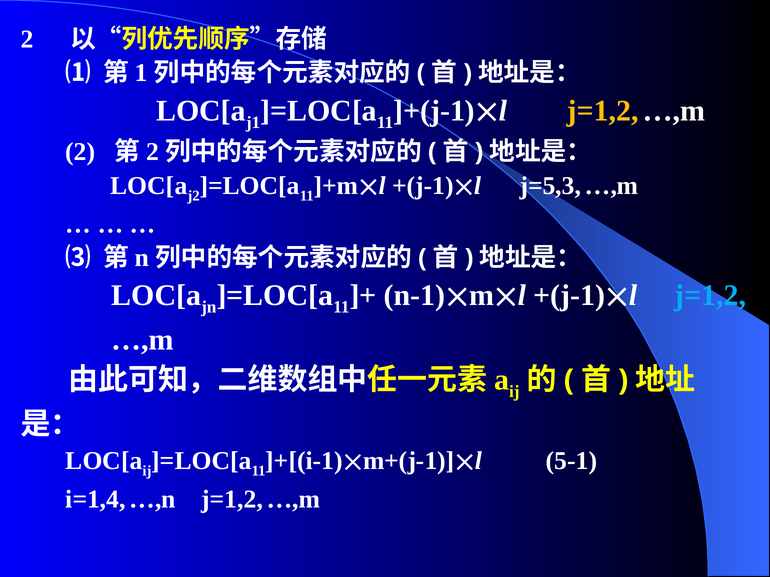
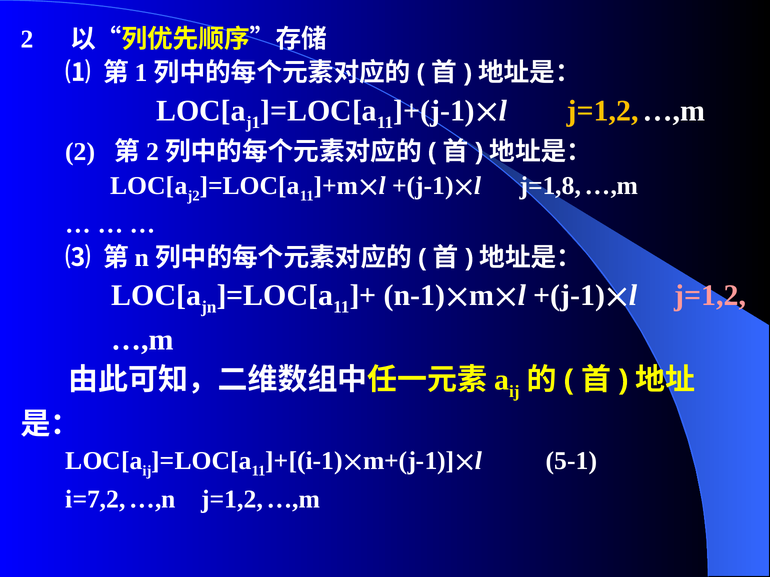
j=5,3: j=5,3 -> j=1,8 (550, 186)
j=1,2 colour: light blue -> pink (710, 296)
i=1,4: i=1,4 -> i=7,2 (96, 500)
